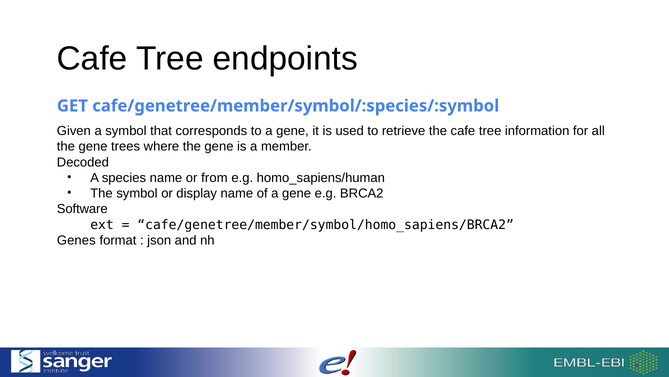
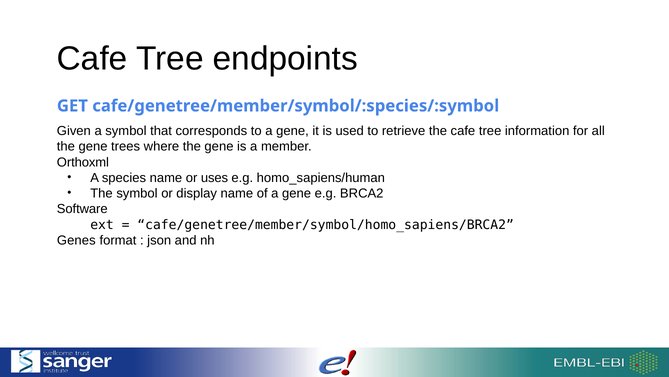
Decoded: Decoded -> Orthoxml (83, 162)
from: from -> uses (215, 178)
